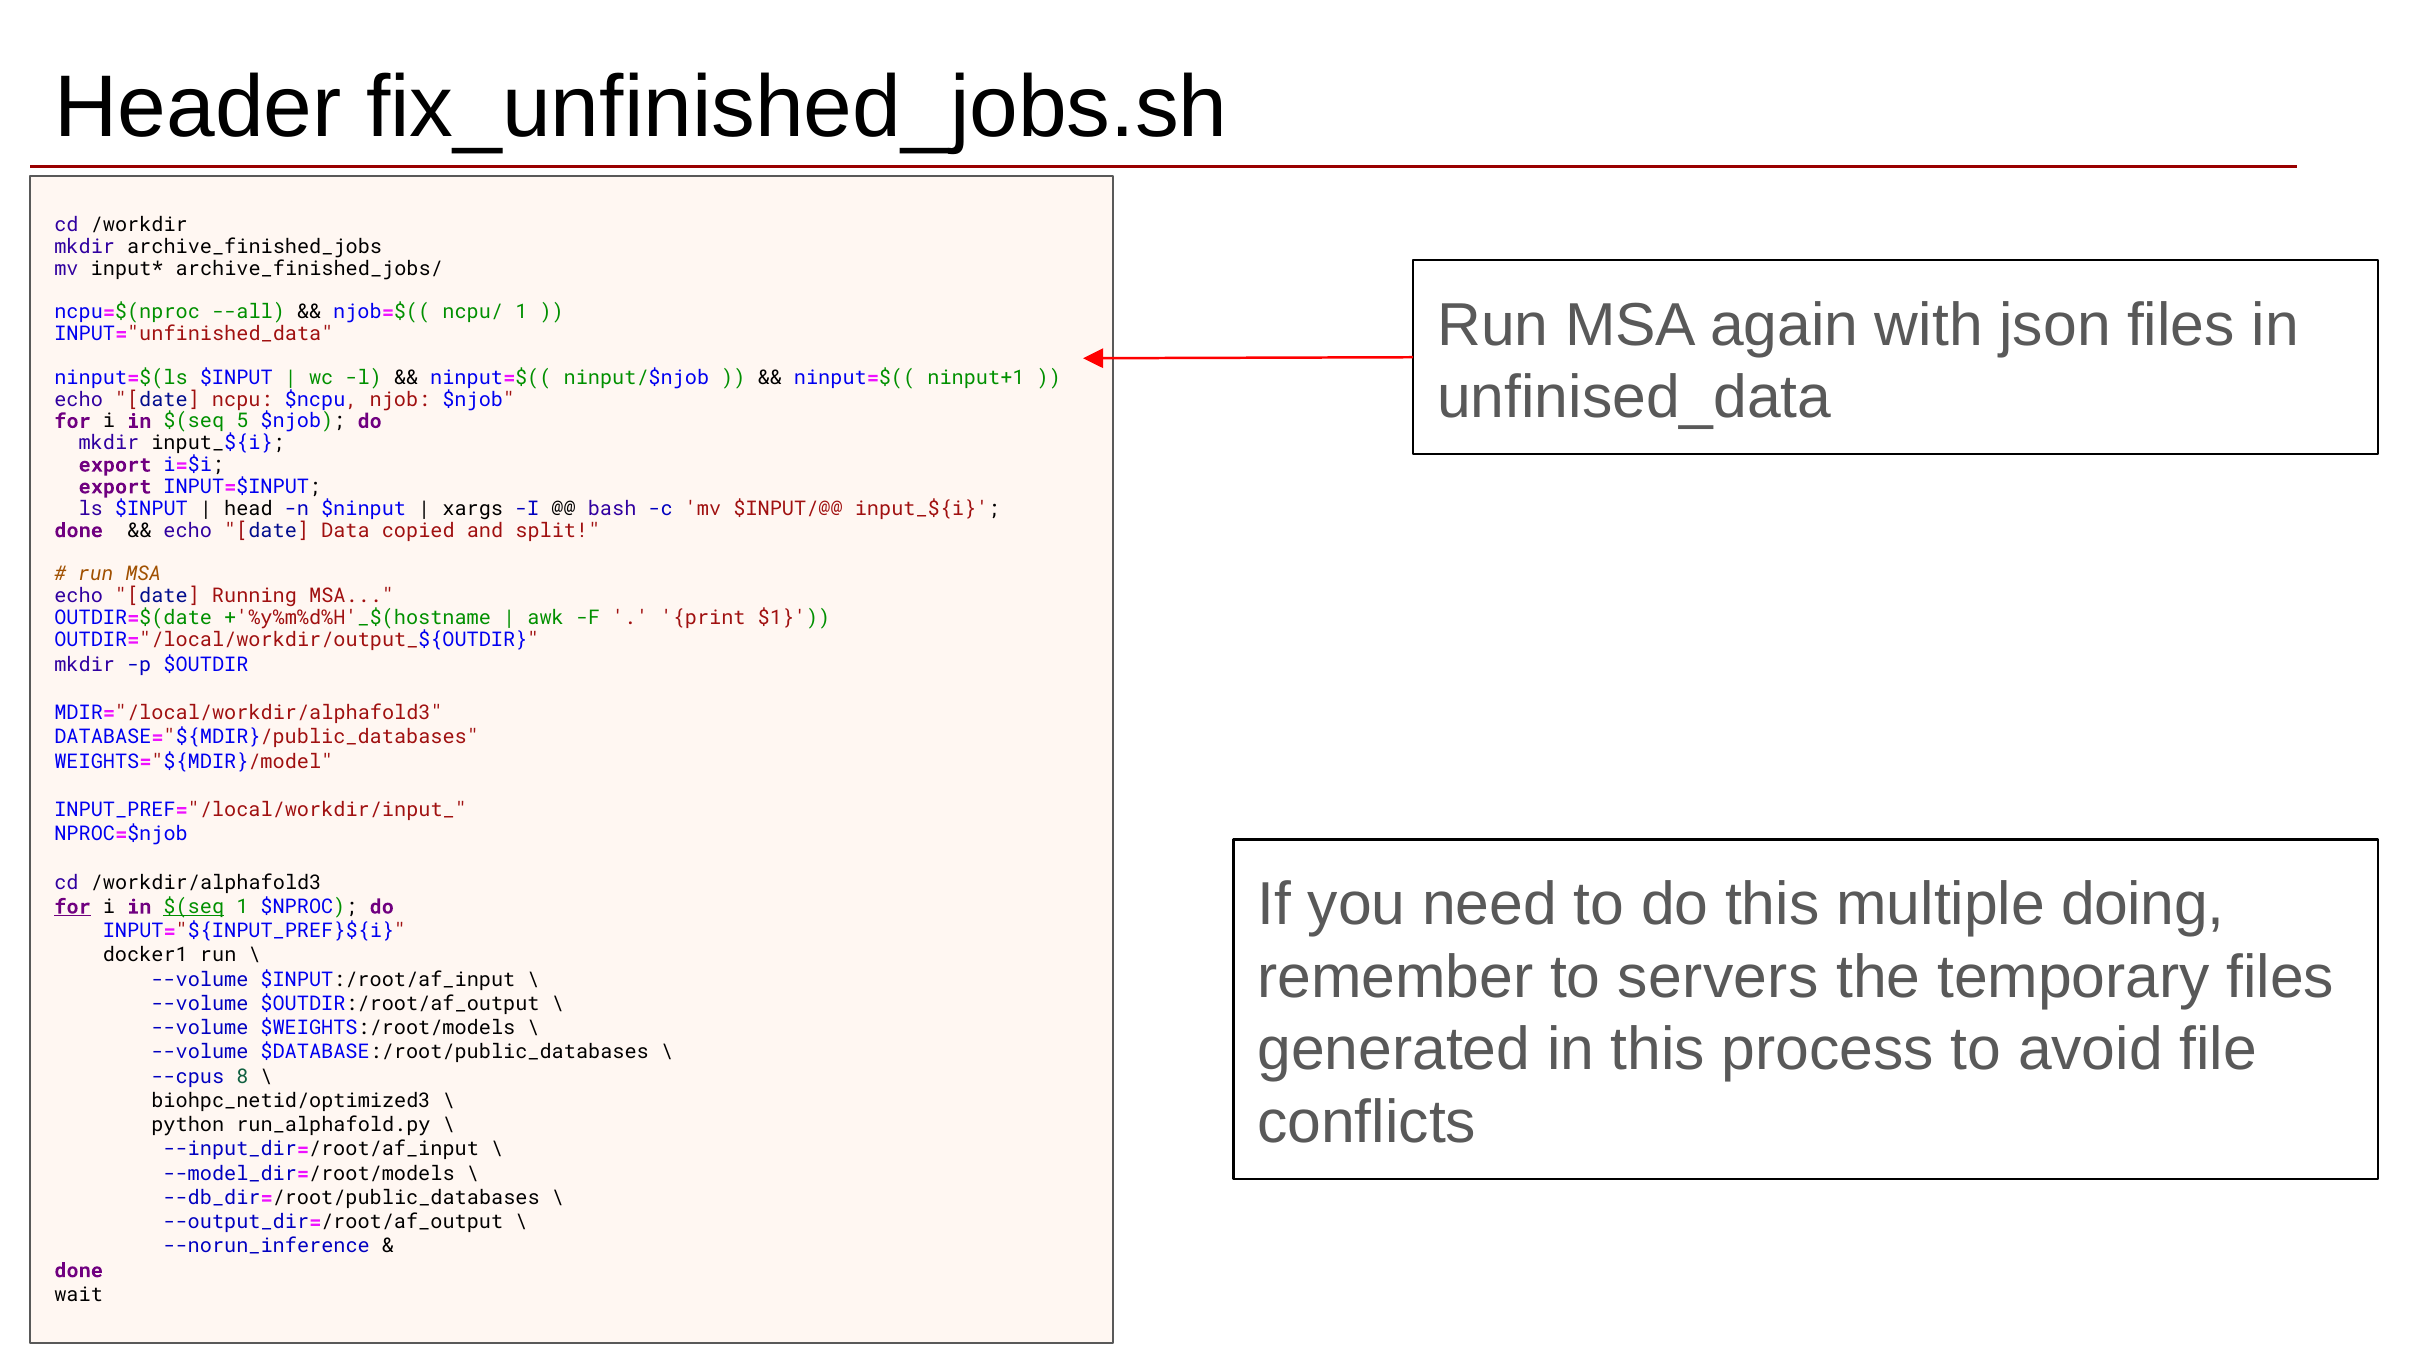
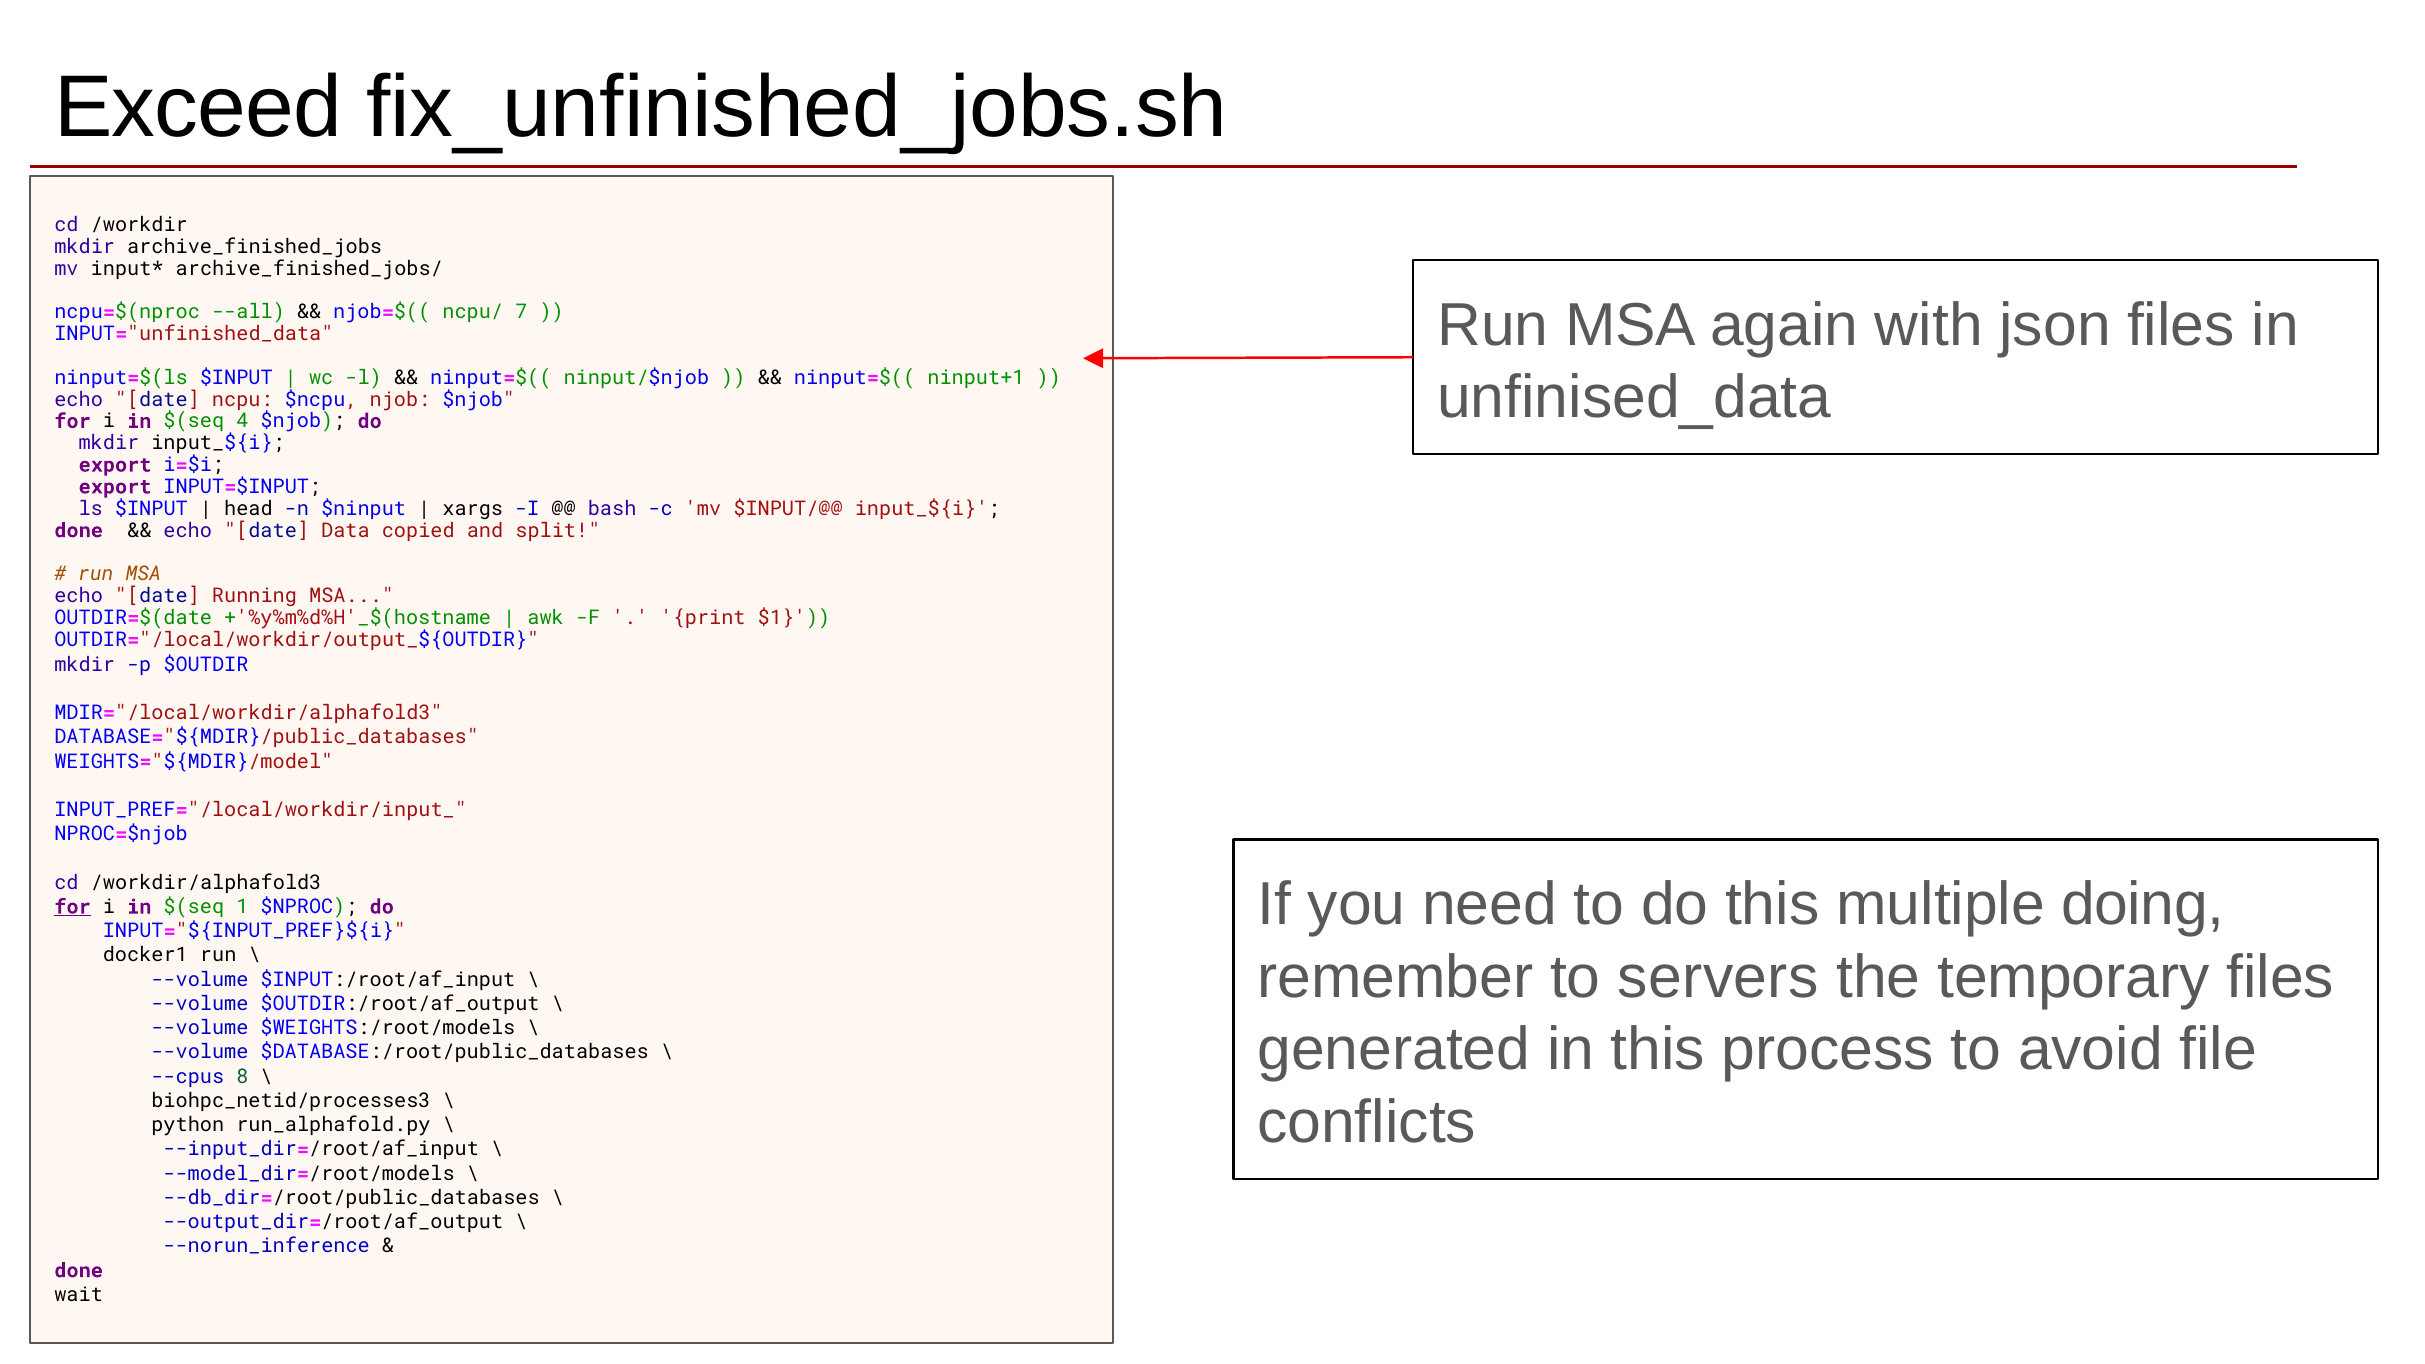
Header: Header -> Exceed (198, 107)
ncpu/ 1: 1 -> 7 (521, 312)
5: 5 -> 4 (242, 421)
$(seq underline: present -> none (194, 907)
biohpc_netid/optimized3: biohpc_netid/optimized3 -> biohpc_netid/processes3 (291, 1101)
